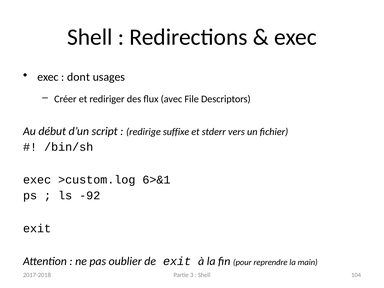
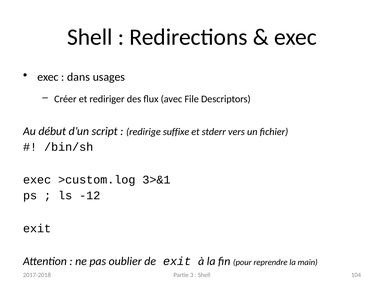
dont: dont -> dans (79, 77)
6>&1: 6>&1 -> 3>&1 (156, 180)
-92: -92 -> -12 (90, 196)
